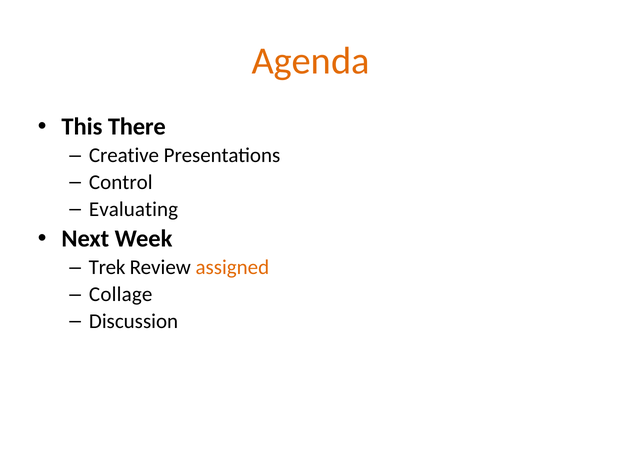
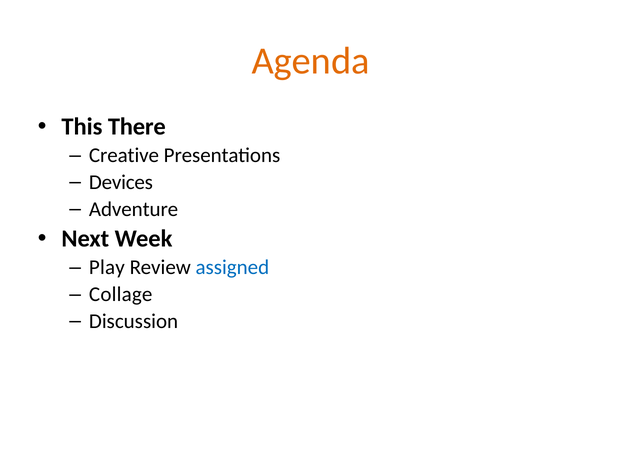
Control: Control -> Devices (121, 182)
Evaluating: Evaluating -> Adventure (134, 209)
Trek: Trek -> Play (107, 267)
assigned colour: orange -> blue (232, 267)
